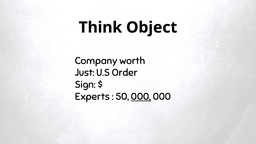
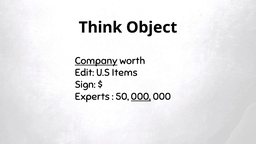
Company underline: none -> present (96, 61)
Just: Just -> Edit (84, 73)
Order: Order -> Items (125, 73)
